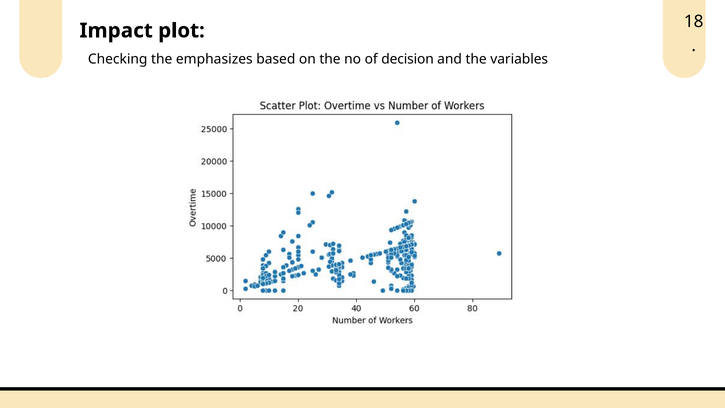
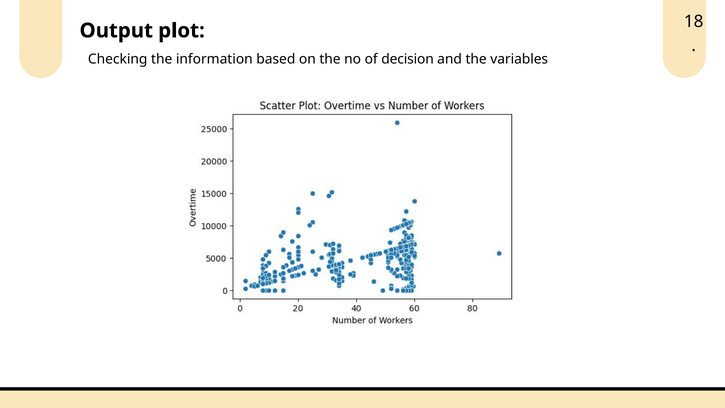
Impact: Impact -> Output (116, 31)
emphasizes: emphasizes -> information (214, 59)
